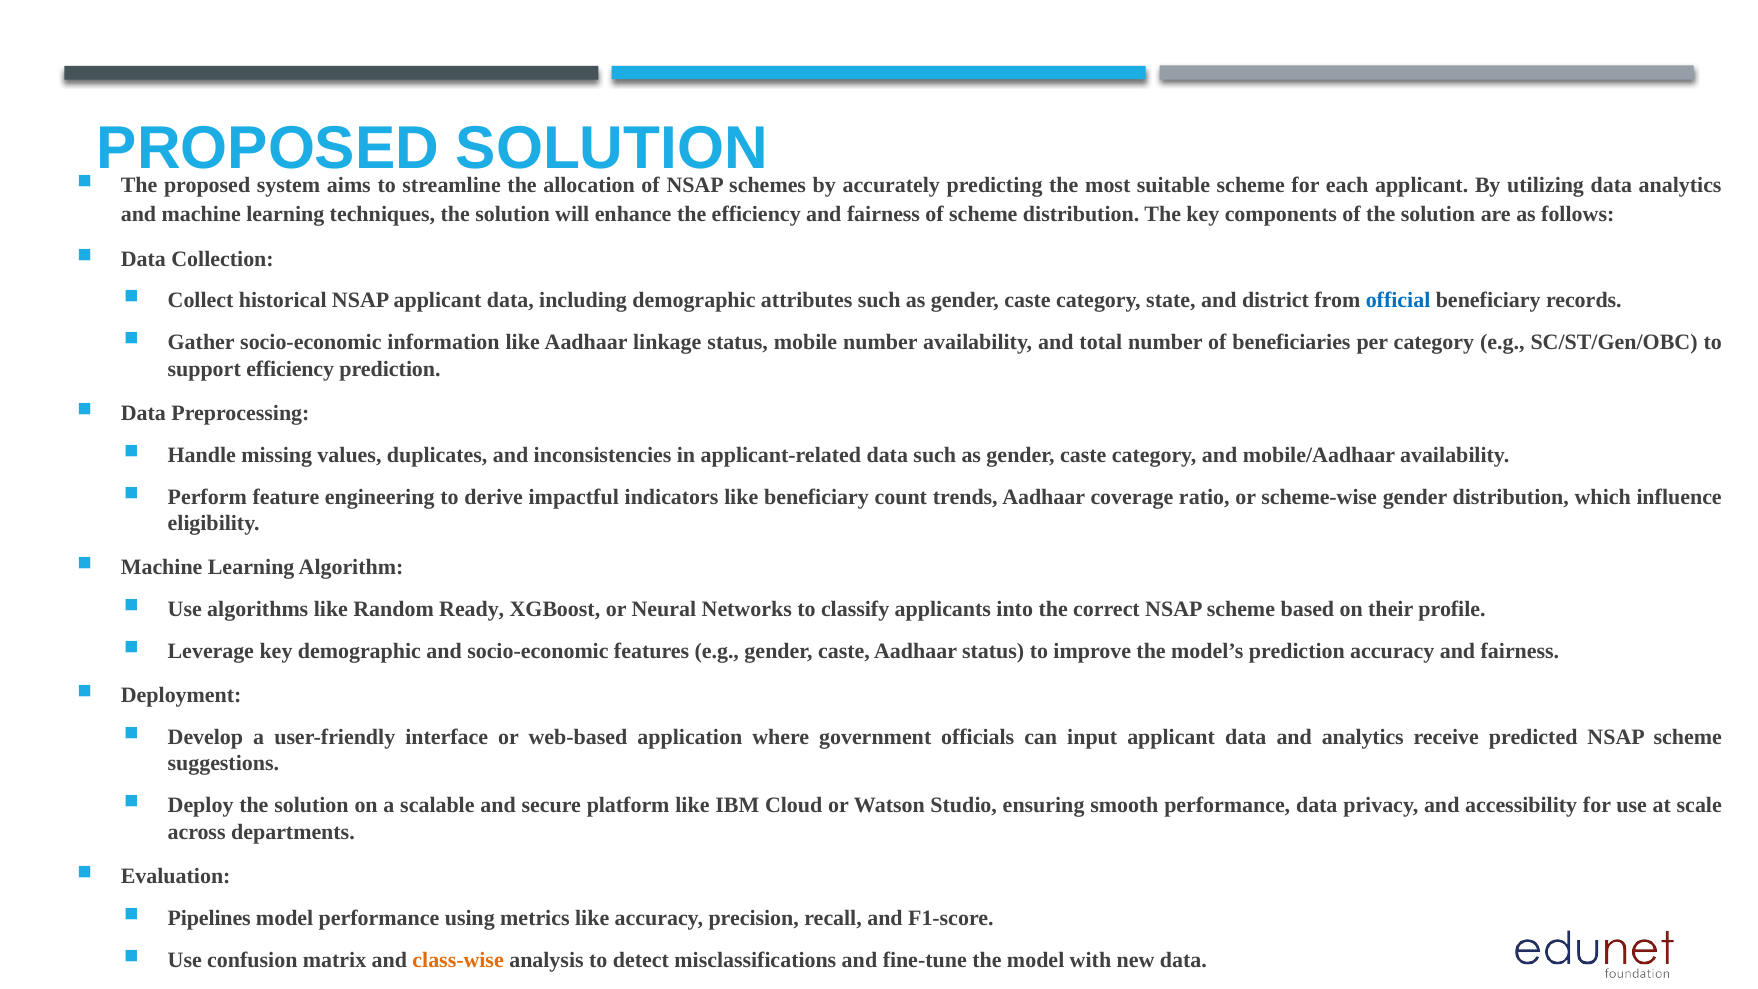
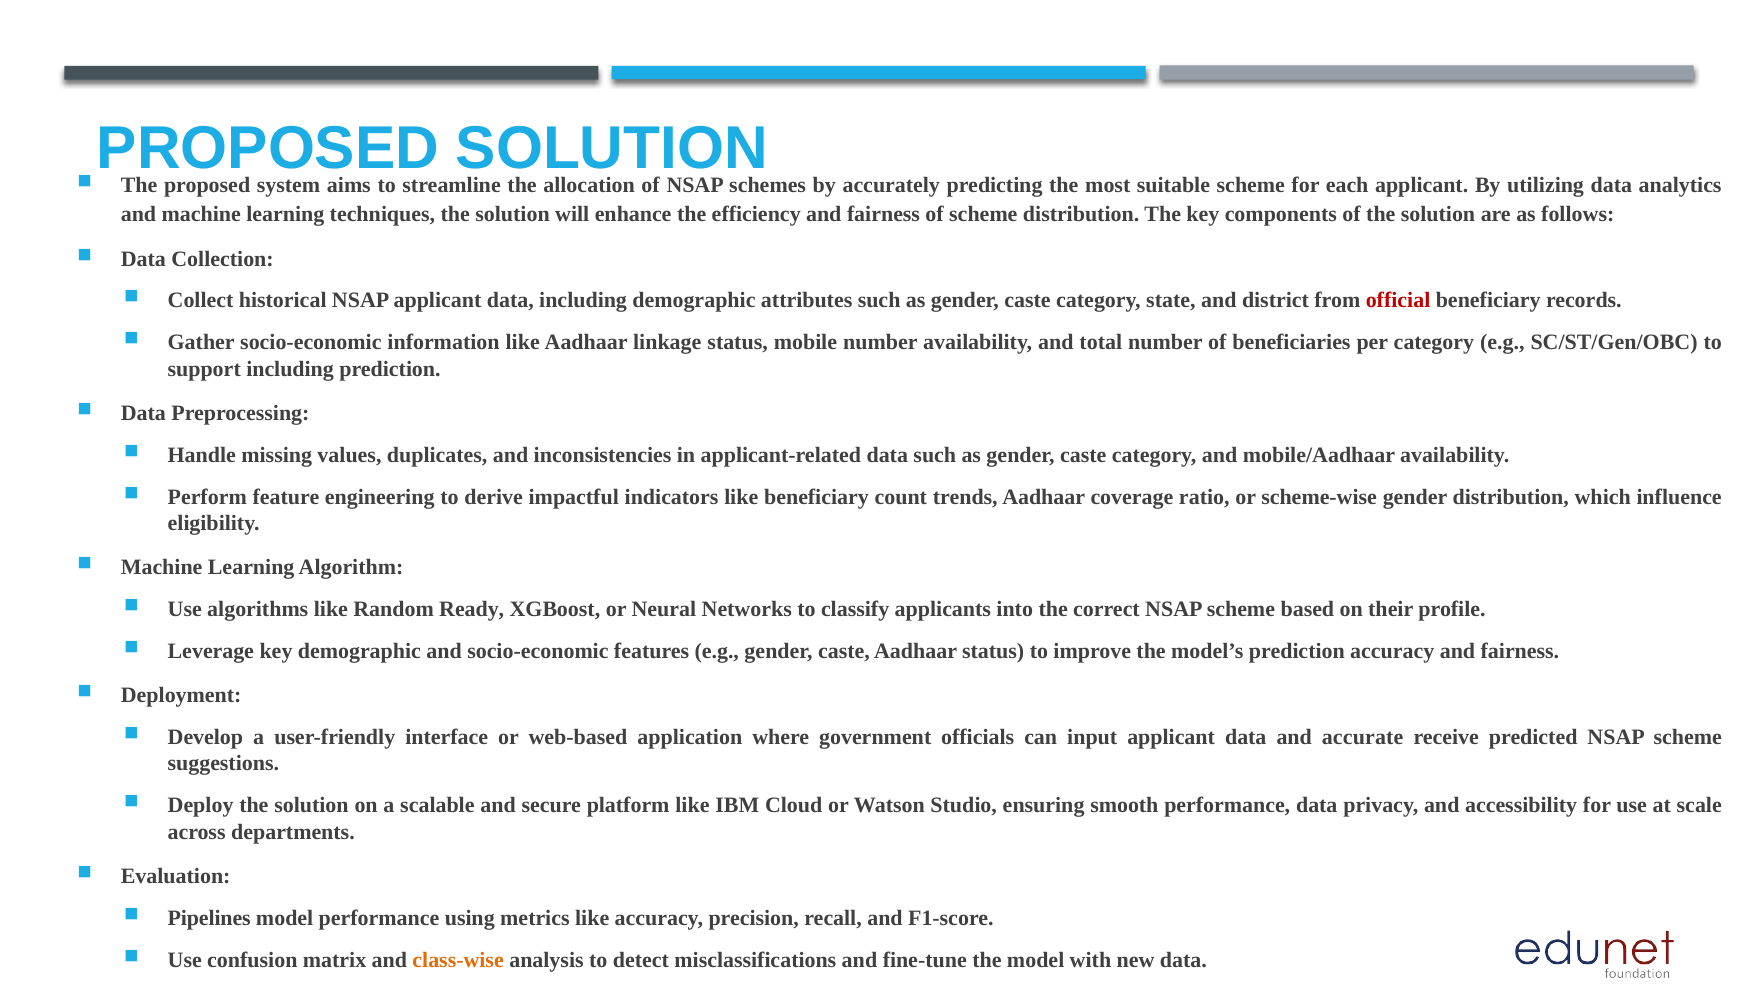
official colour: blue -> red (1398, 301)
support efficiency: efficiency -> including (290, 369)
and analytics: analytics -> accurate (1363, 737)
